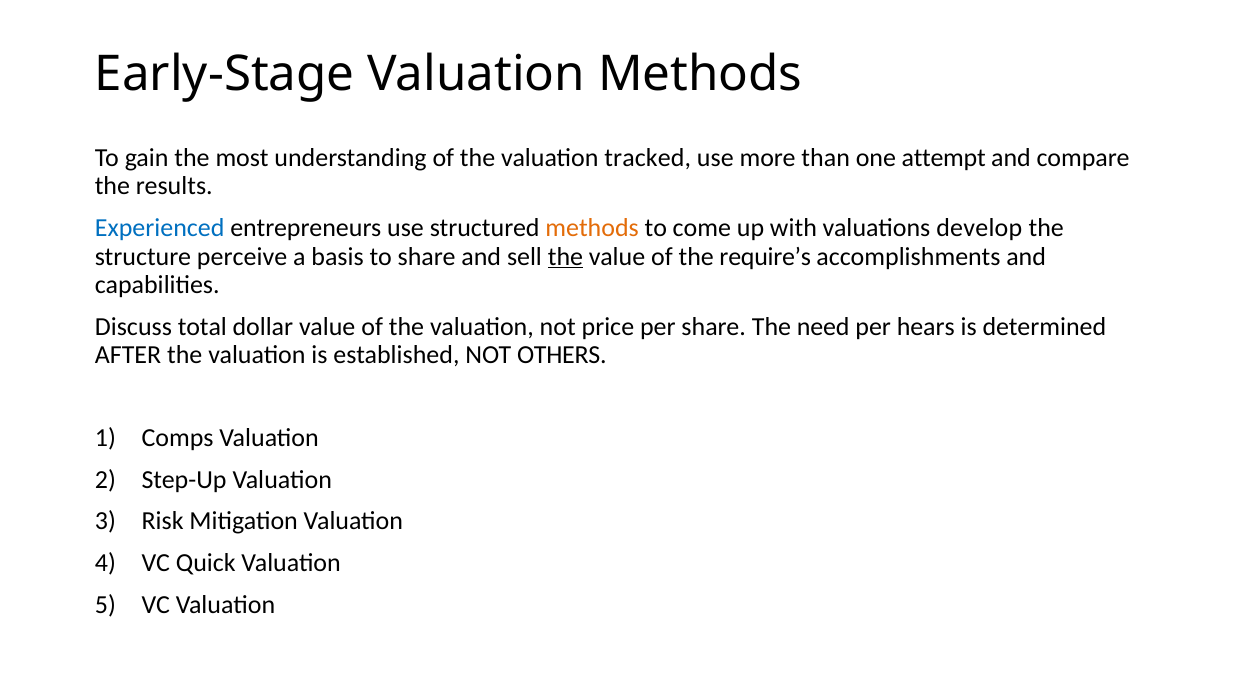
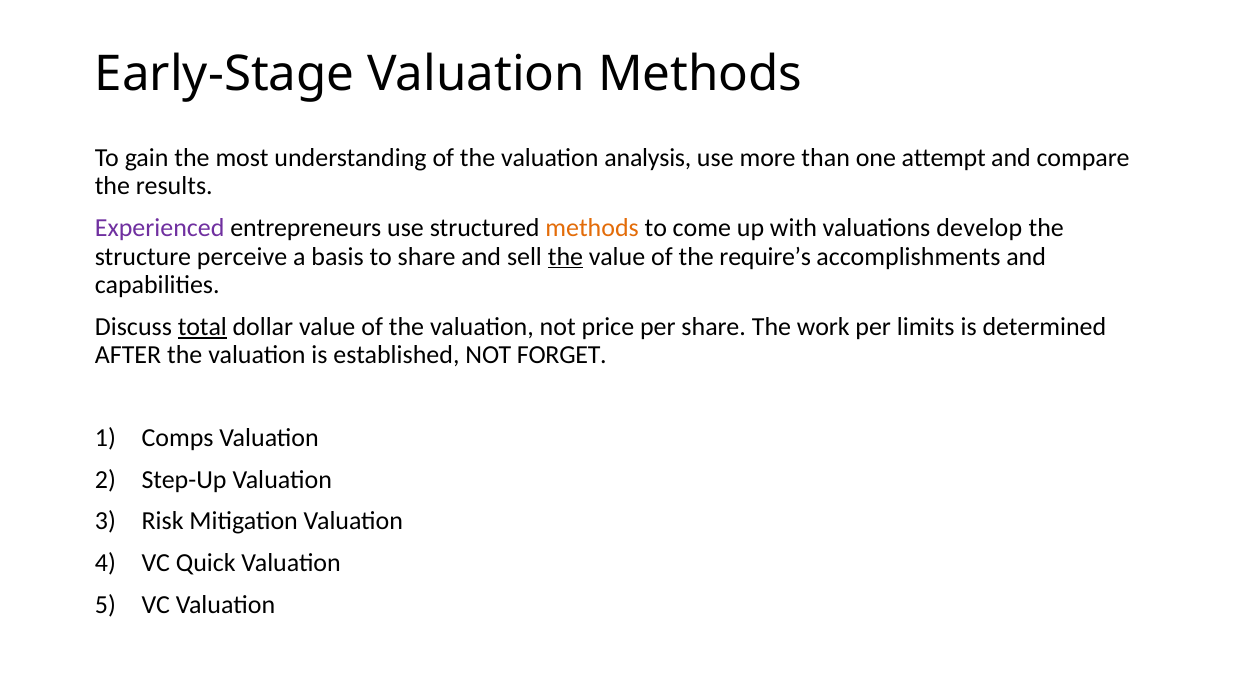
tracked: tracked -> analysis (648, 158)
Experienced colour: blue -> purple (160, 228)
total underline: none -> present (202, 327)
need: need -> work (823, 327)
hears: hears -> limits (926, 327)
OTHERS: OTHERS -> FORGET (562, 355)
